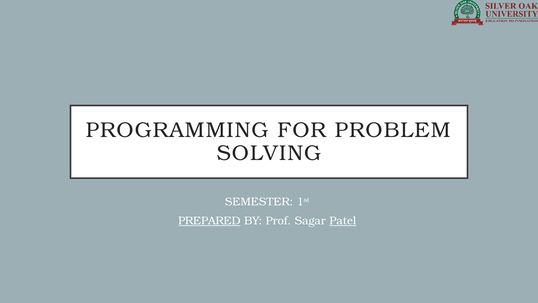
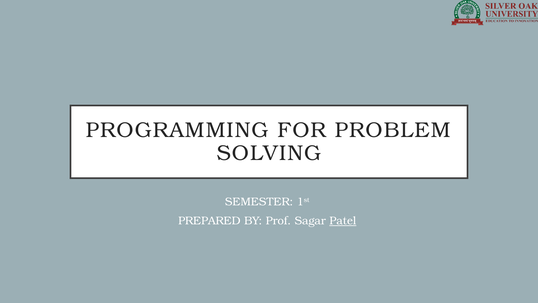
PREPARED underline: present -> none (209, 221)
